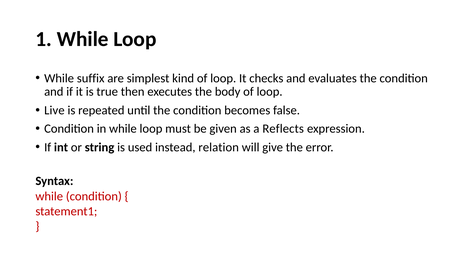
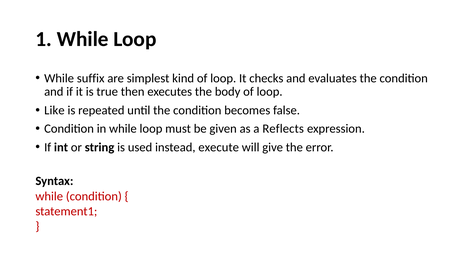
Live: Live -> Like (54, 110)
relation: relation -> execute (219, 147)
